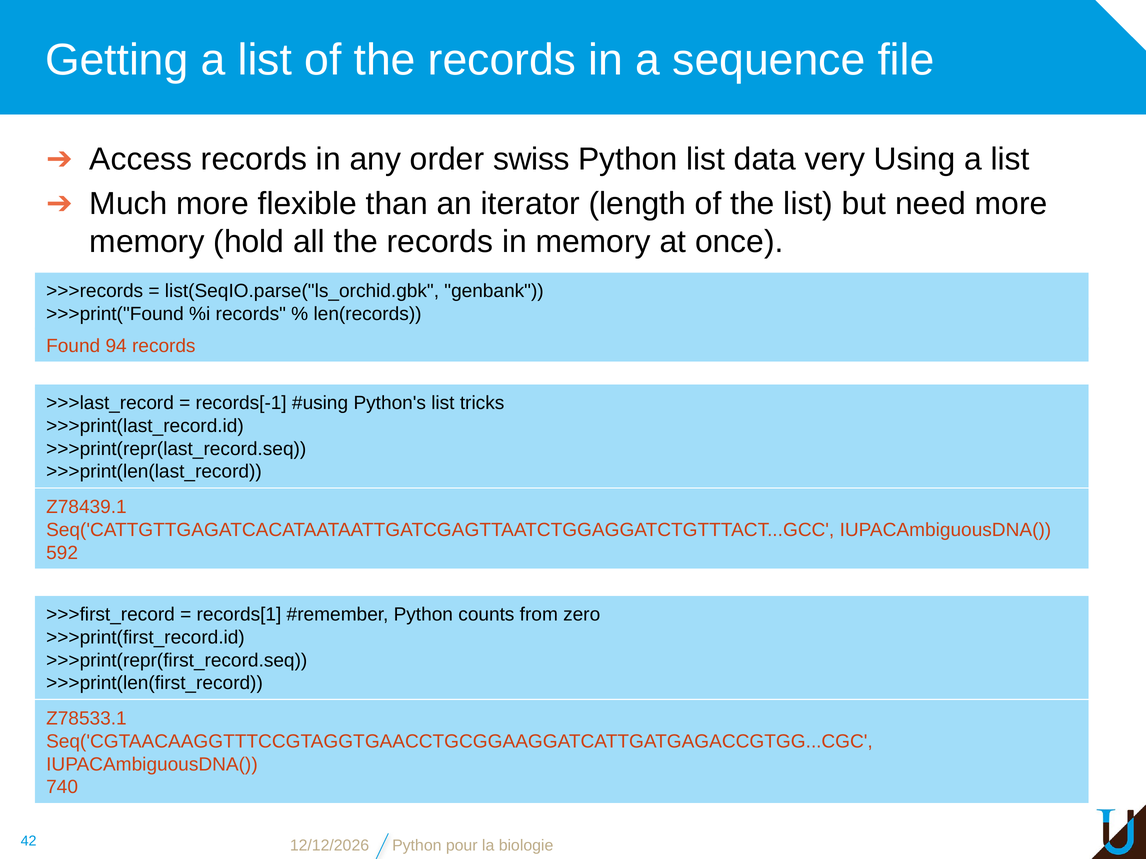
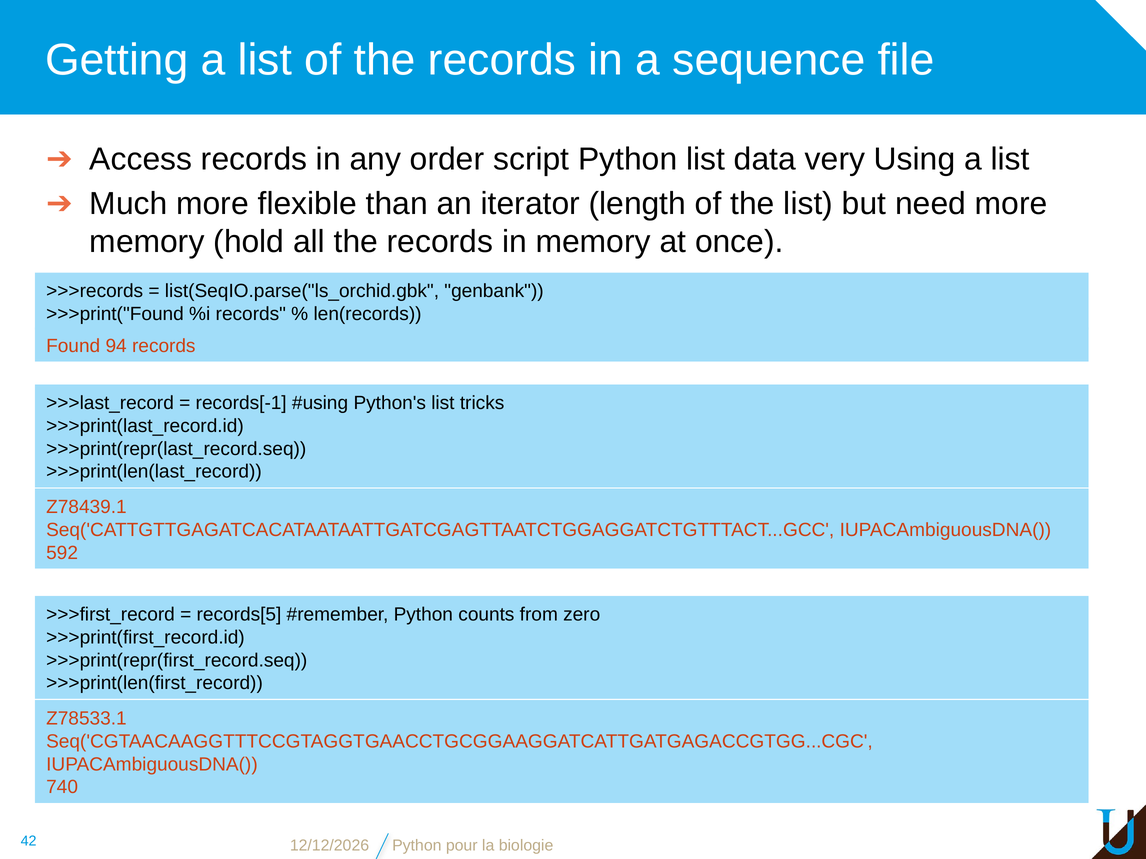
swiss: swiss -> script (531, 159)
records[1: records[1 -> records[5 (239, 615)
